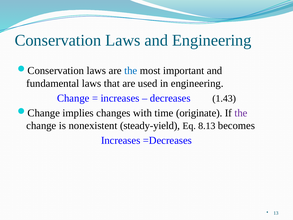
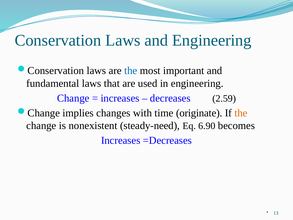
1.43: 1.43 -> 2.59 (224, 98)
the colour: purple -> orange (241, 113)
steady-yield: steady-yield -> steady-need (150, 126)
8.13: 8.13 -> 6.90 (207, 126)
